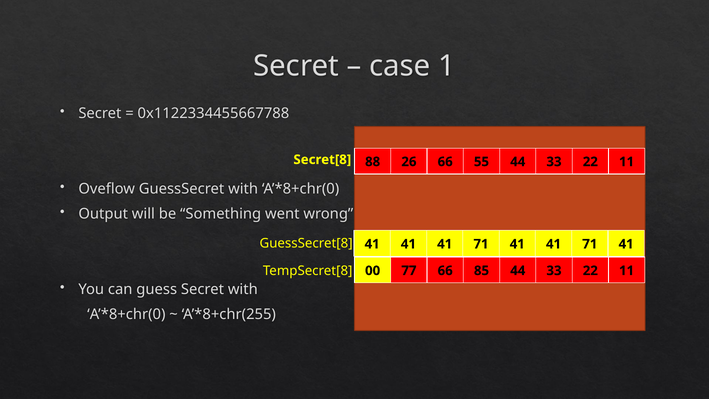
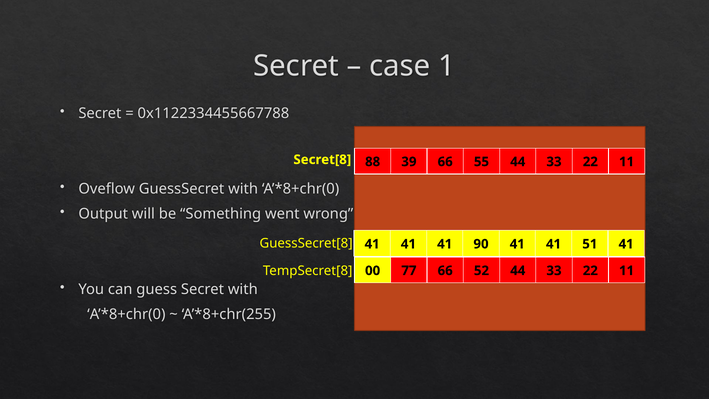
26: 26 -> 39 (409, 162)
41 41 41 71: 71 -> 90 (481, 244)
71: 71 -> 51 (590, 244)
85: 85 -> 52 (481, 271)
